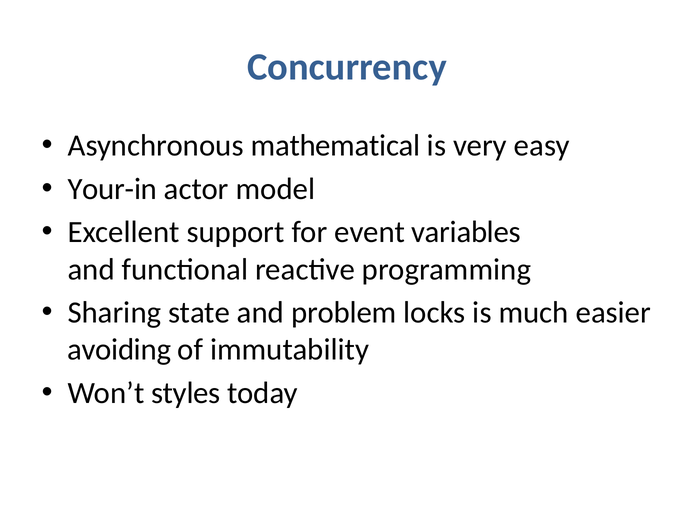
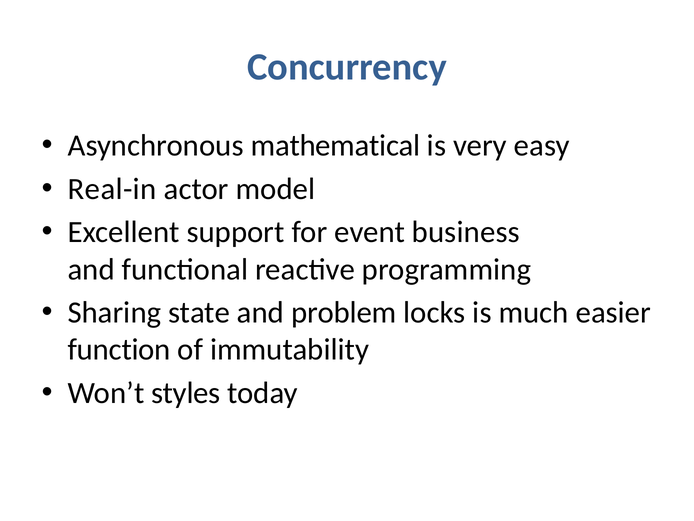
Your-in: Your-in -> Real-in (112, 189)
variables: variables -> business (466, 232)
avoiding: avoiding -> function (119, 349)
